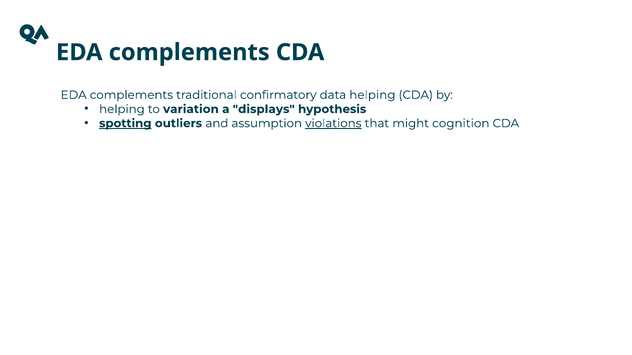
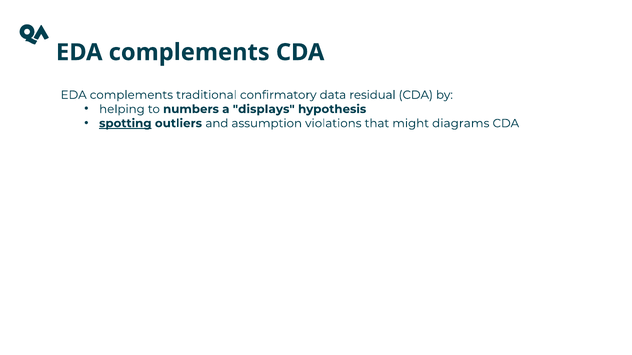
data helping: helping -> residual (372, 95)
variation: variation -> numbers (191, 109)
violations underline: present -> none (333, 124)
cognition: cognition -> diagrams (461, 124)
